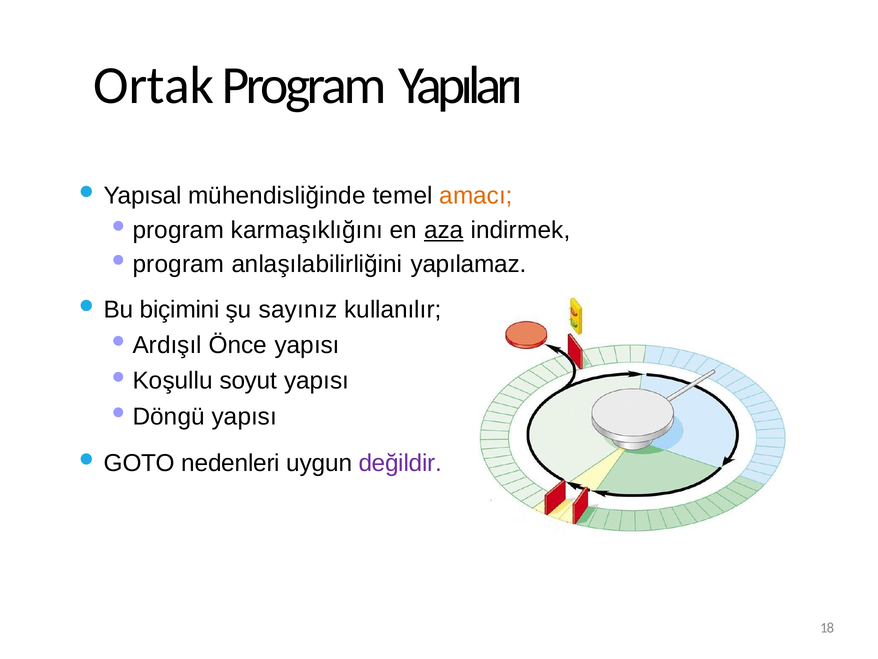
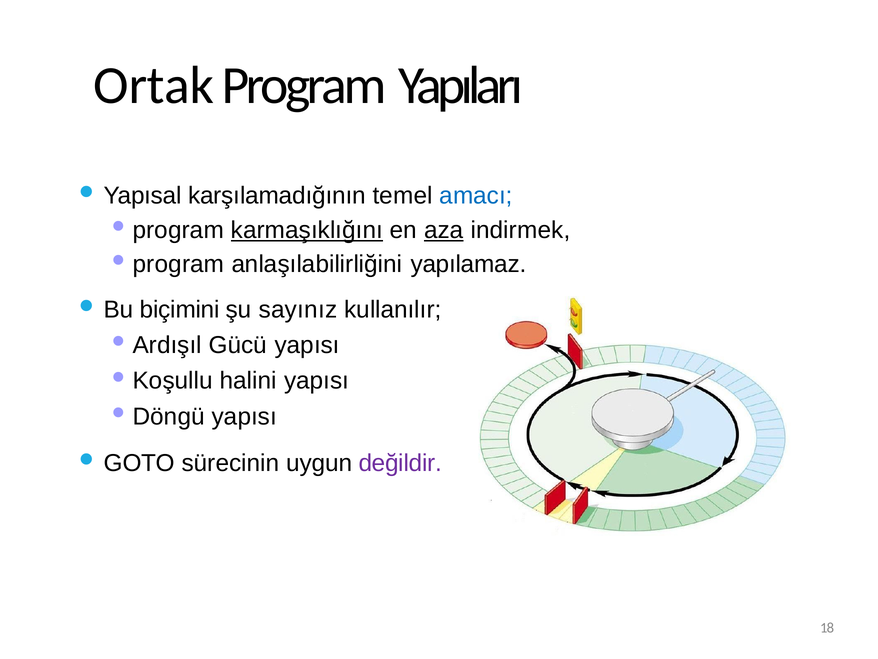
mühendisliğinde: mühendisliğinde -> karşılamadığının (277, 196)
amacı colour: orange -> blue (476, 196)
karmaşıklığını underline: none -> present (307, 230)
Önce: Önce -> Gücü (238, 345)
soyut: soyut -> halini (248, 381)
nedenleri: nedenleri -> sürecinin (230, 463)
